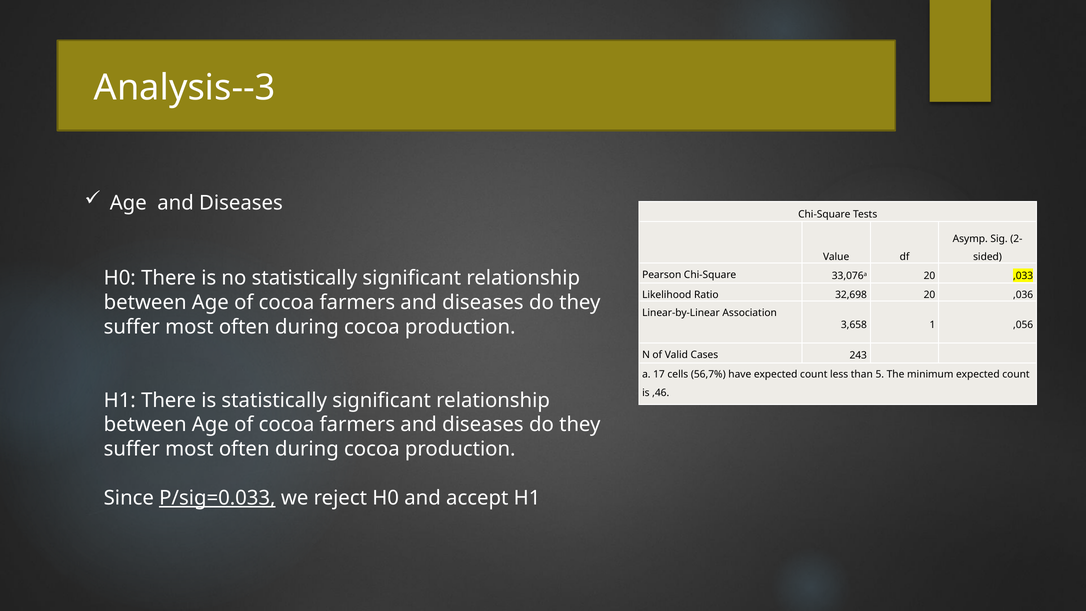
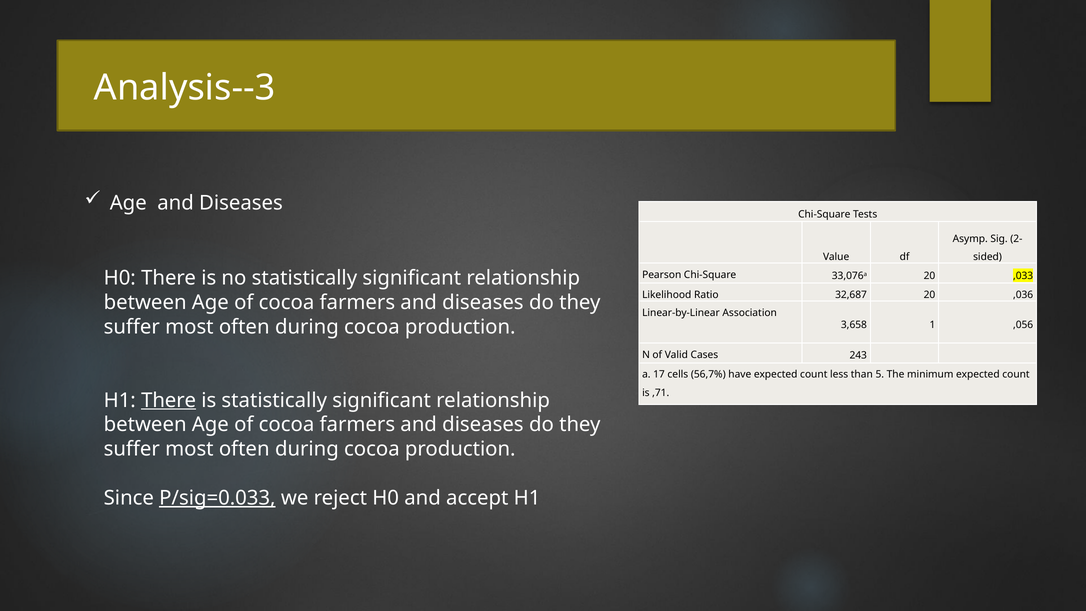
32,698: 32,698 -> 32,687 (851, 295)
,46: ,46 -> ,71 (661, 393)
There underline: none -> present (169, 400)
